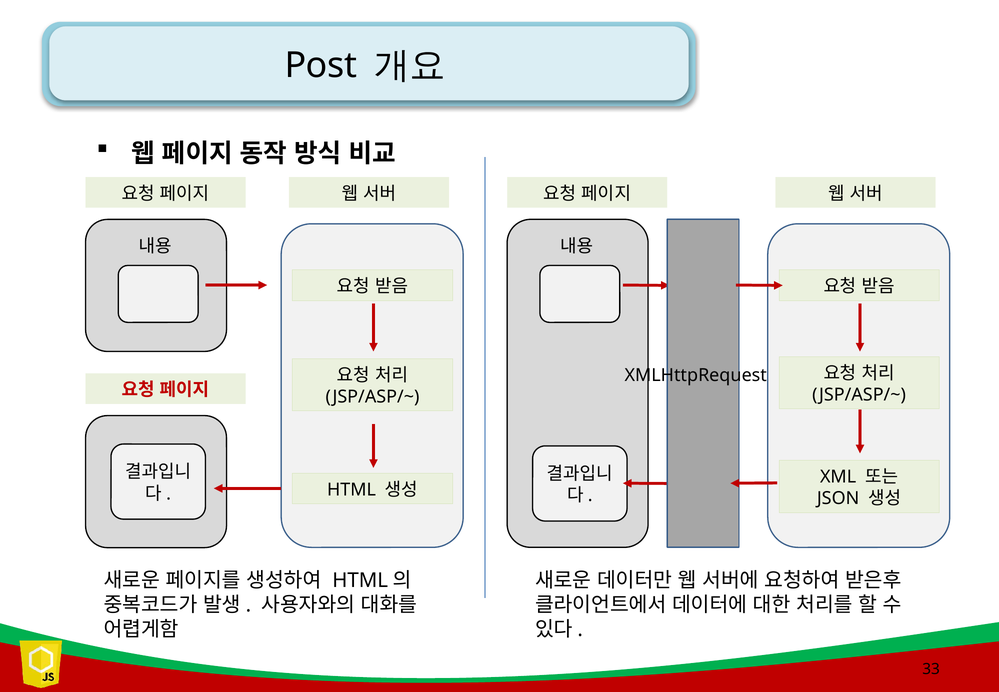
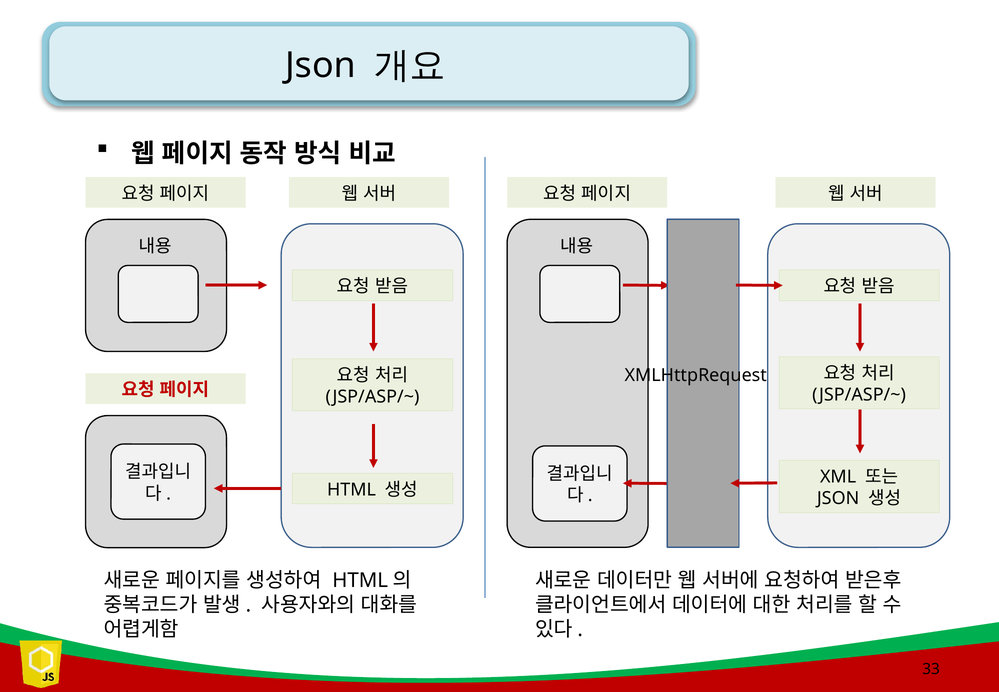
Post: Post -> Json (321, 66)
